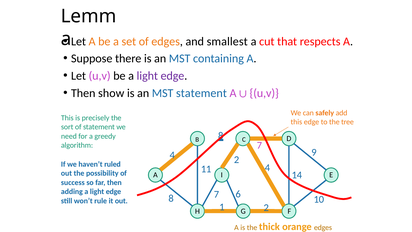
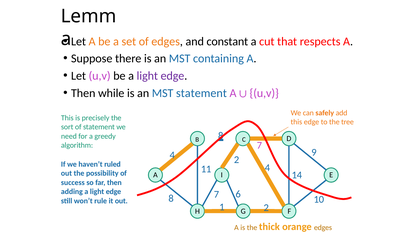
smallest: smallest -> constant (227, 41)
show: show -> while (111, 93)
